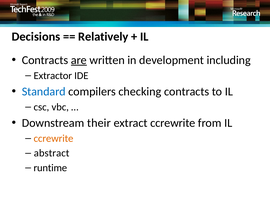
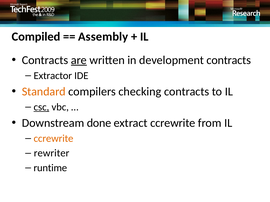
Decisions: Decisions -> Compiled (36, 37)
Relatively: Relatively -> Assembly (103, 37)
development including: including -> contracts (229, 60)
Standard colour: blue -> orange (44, 92)
csc underline: none -> present (41, 107)
their: their -> done (99, 123)
abstract: abstract -> rewriter (52, 154)
